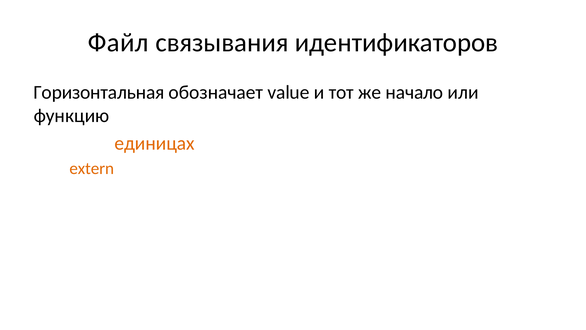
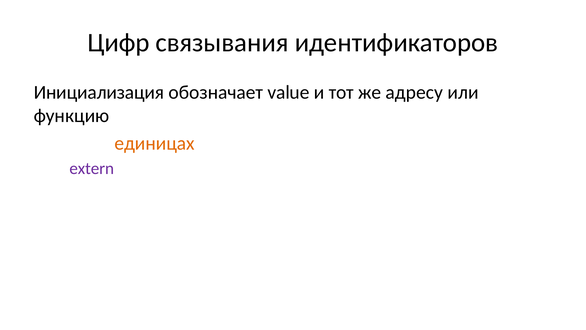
Файл: Файл -> Цифр (118, 43)
Горизонтальная: Горизонтальная -> Инициализация (99, 92)
начало: начало -> адресу (414, 92)
extern colour: orange -> purple (92, 168)
